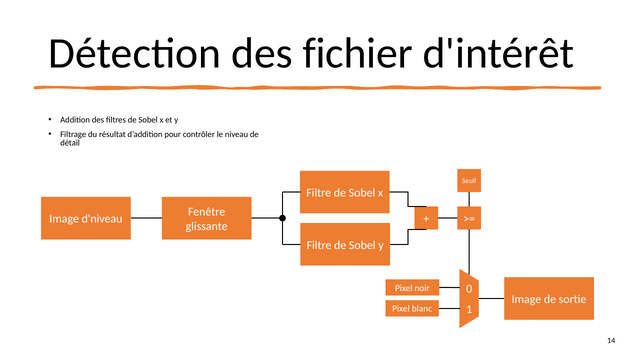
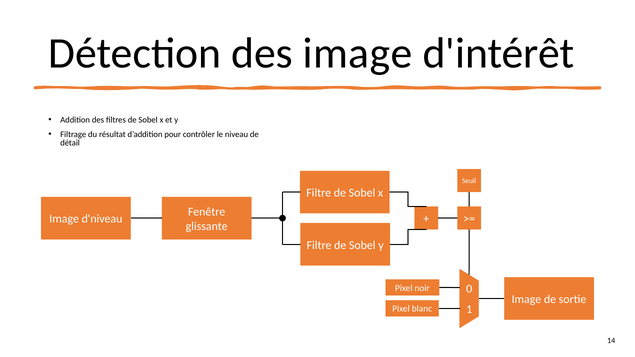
des fichier: fichier -> image (357, 53)
